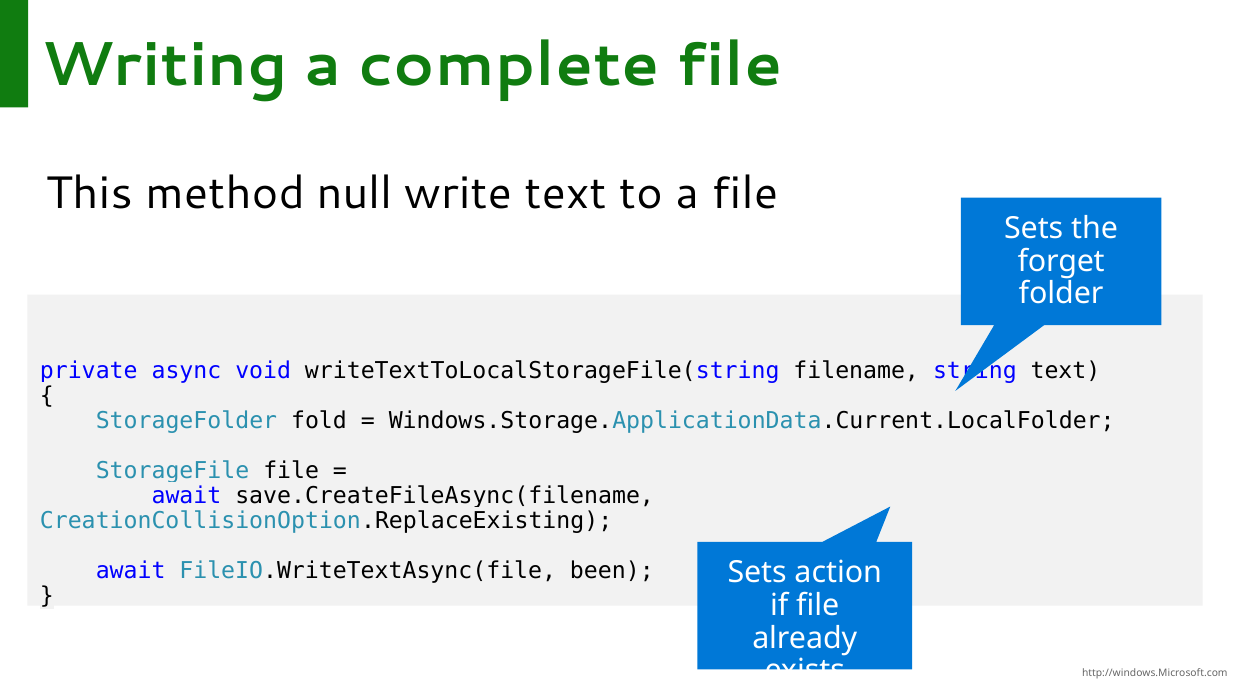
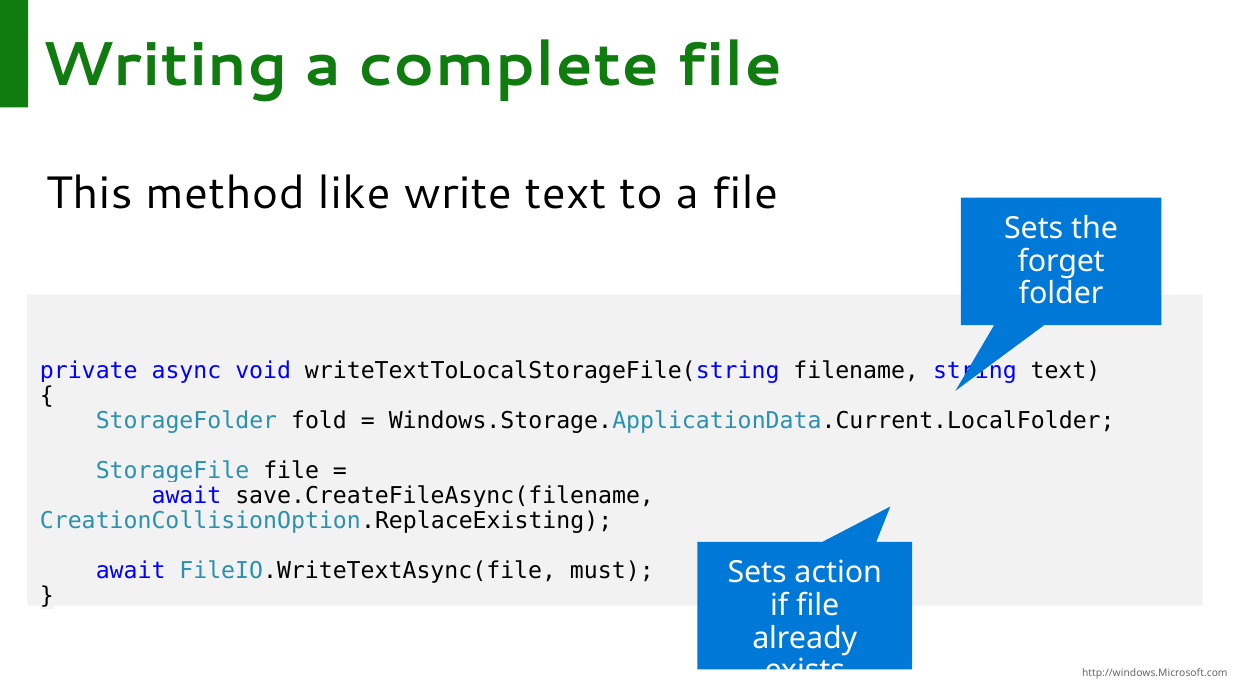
null: null -> like (354, 194)
been: been -> must (612, 571)
